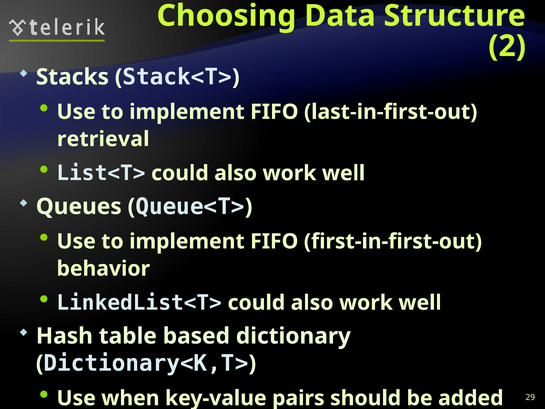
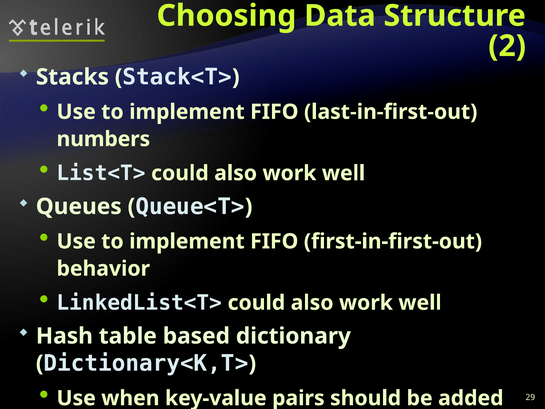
retrieval: retrieval -> numbers (103, 139)
